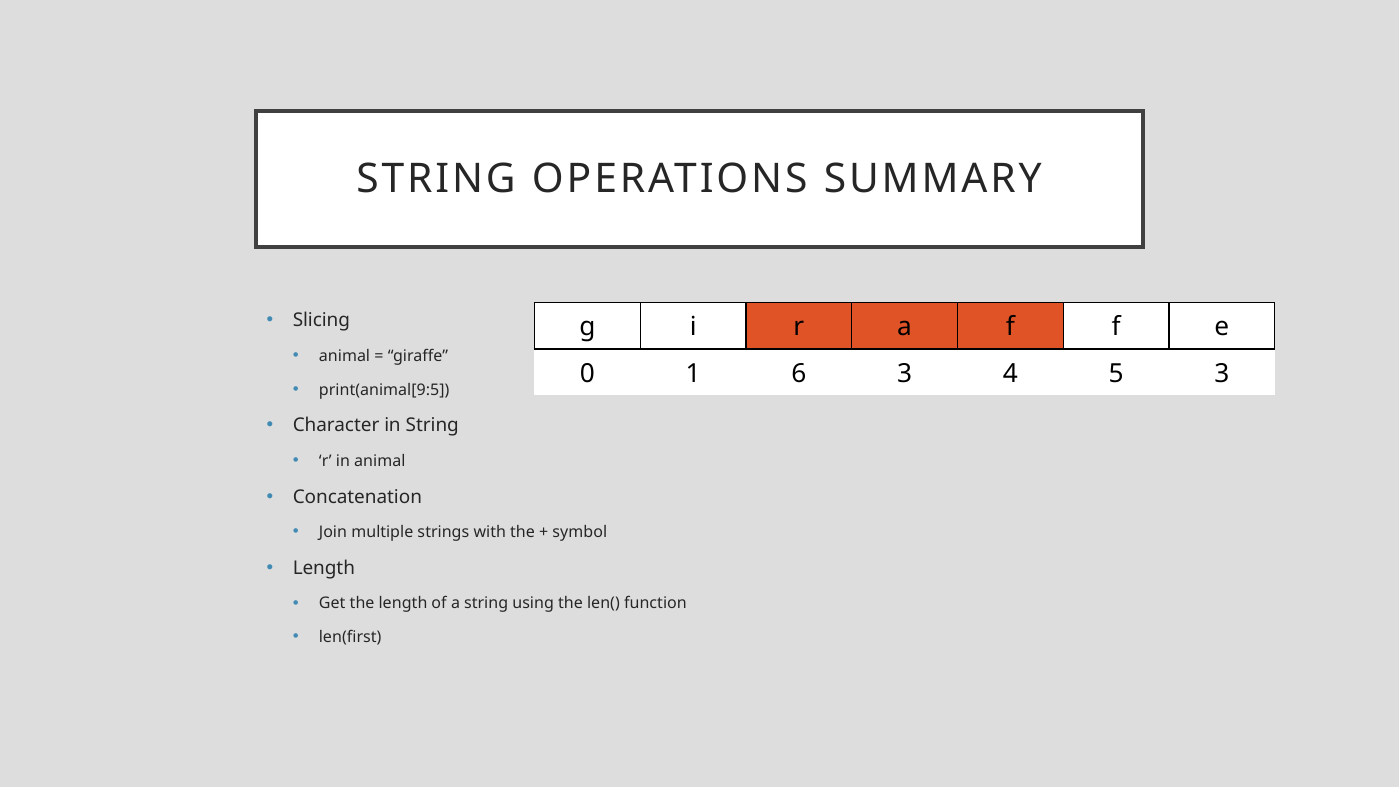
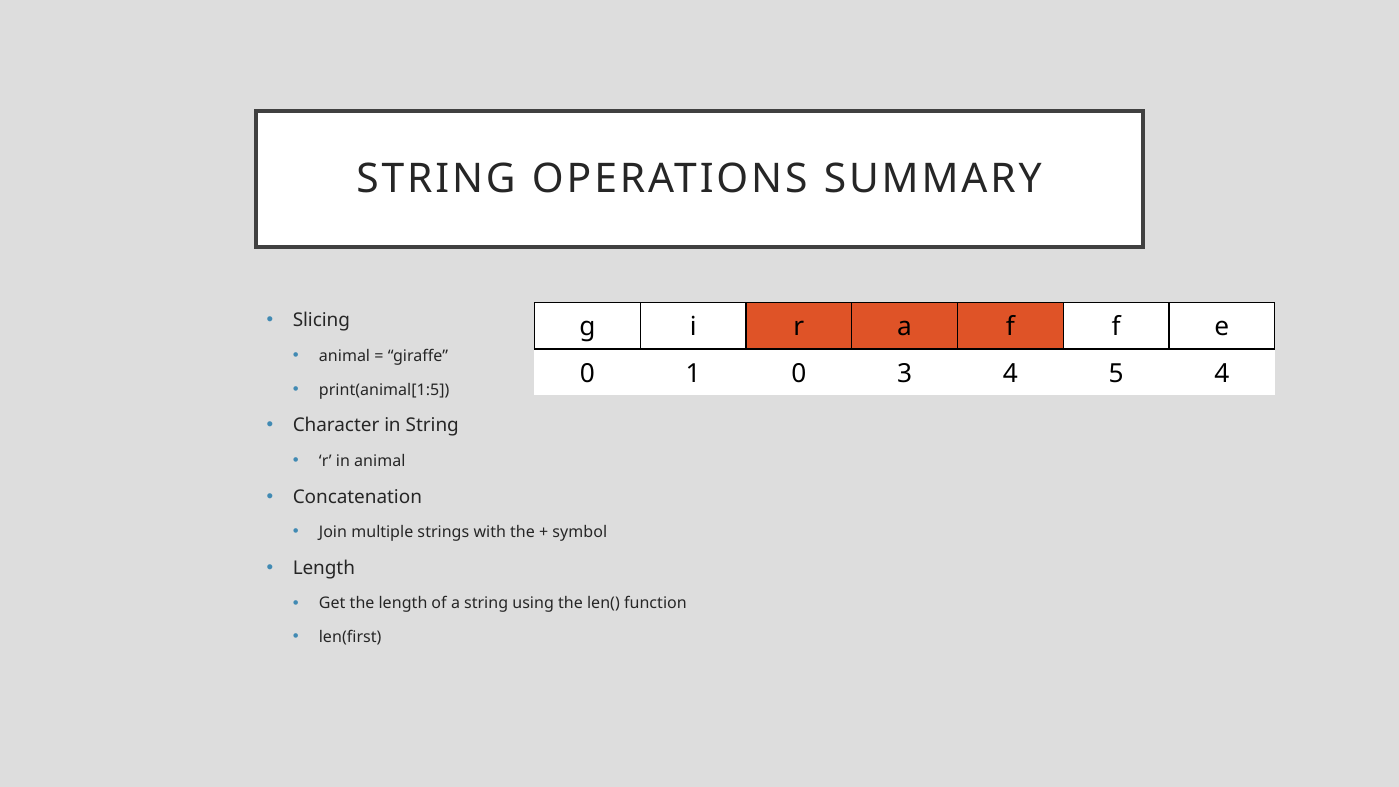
1 6: 6 -> 0 (799, 373)
5 3: 3 -> 4 (1222, 373)
print(animal[9:5: print(animal[9:5 -> print(animal[1:5 (384, 390)
